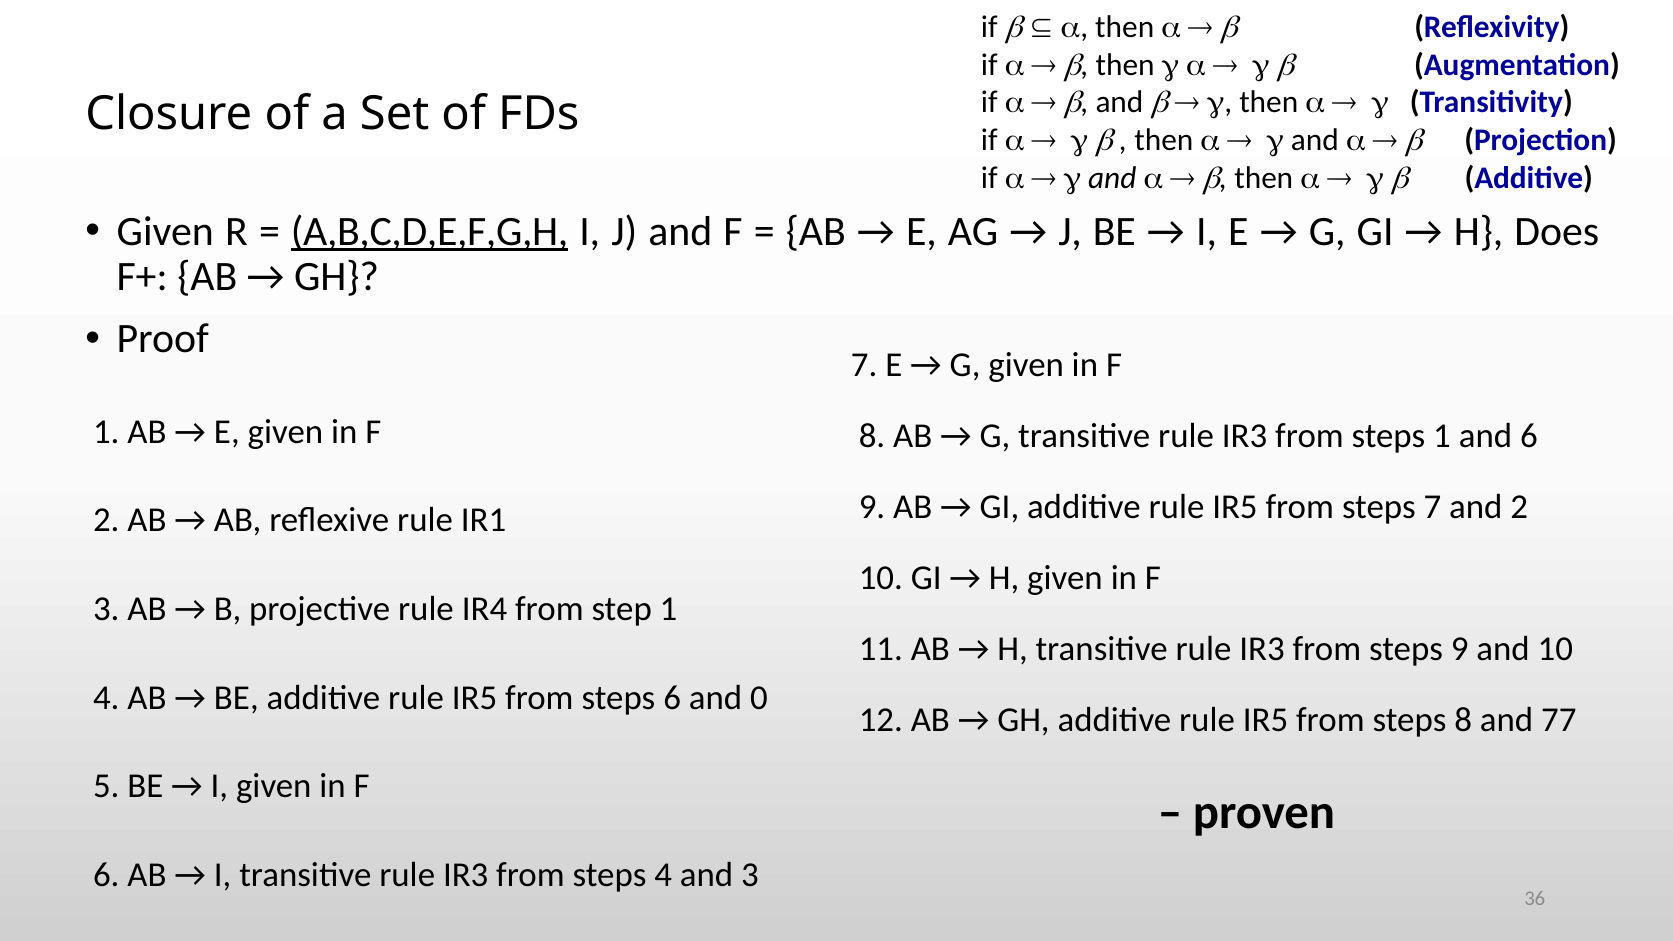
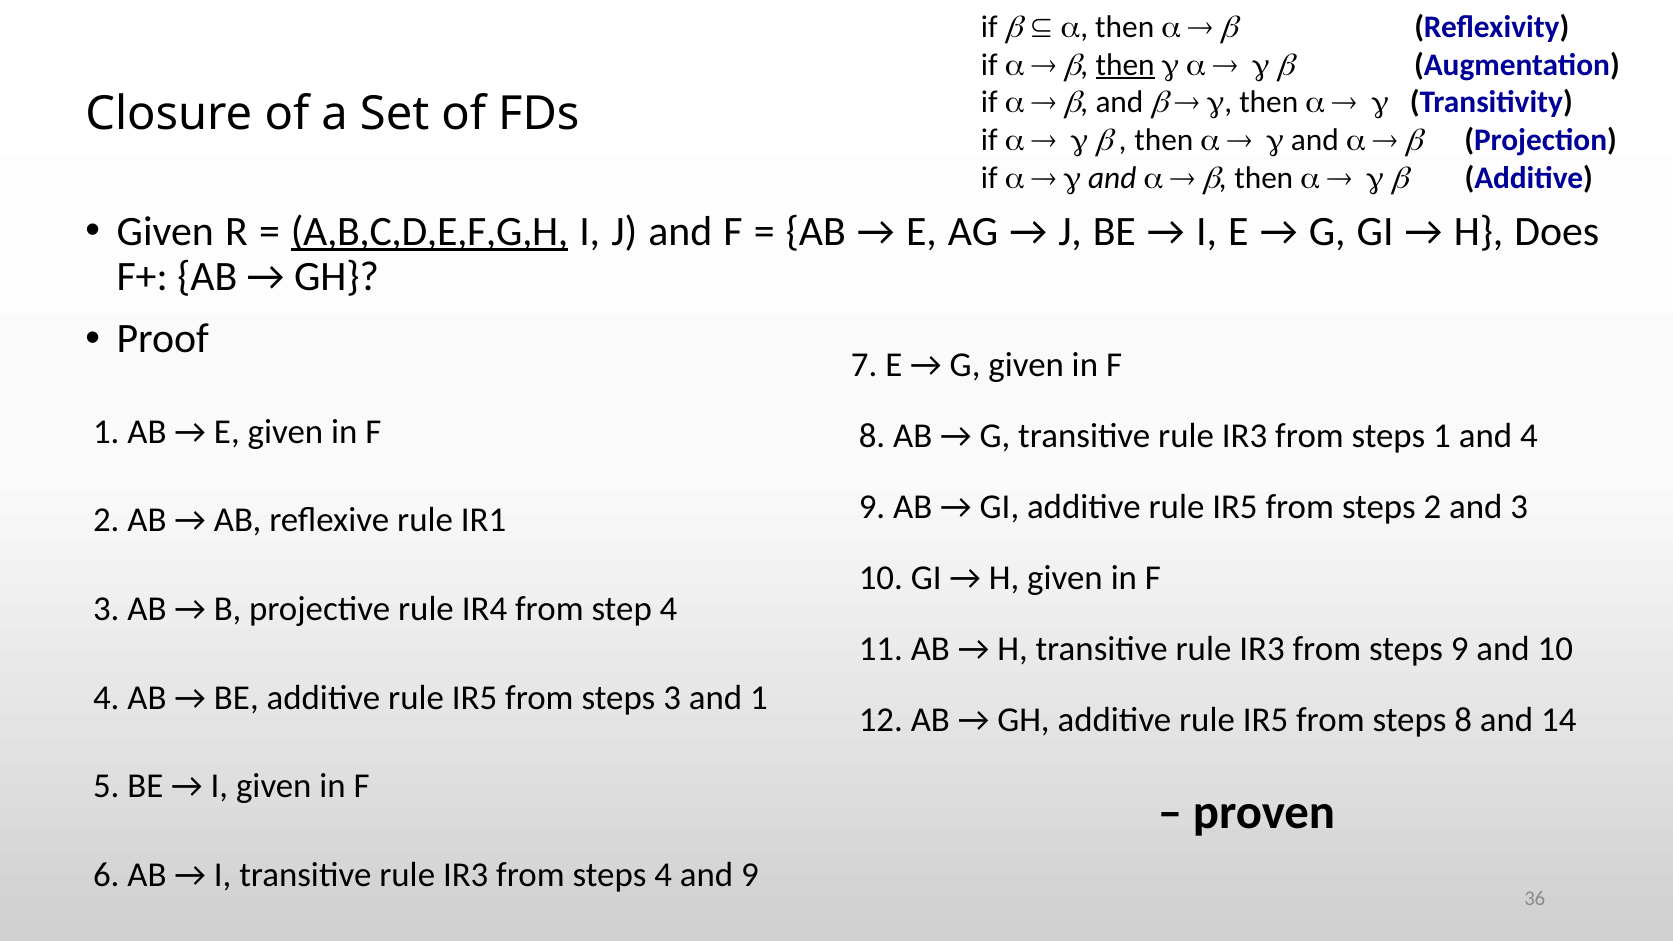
then underline: none -> present (1125, 65)
and 6: 6 -> 4 (1529, 436)
steps 7: 7 -> 2 (1432, 507)
and 2: 2 -> 3 (1519, 507)
step 1: 1 -> 4 (669, 609)
steps 6: 6 -> 3 (672, 698)
and 0: 0 -> 1 (759, 698)
77: 77 -> 14 (1559, 720)
and 3: 3 -> 9 (750, 875)
